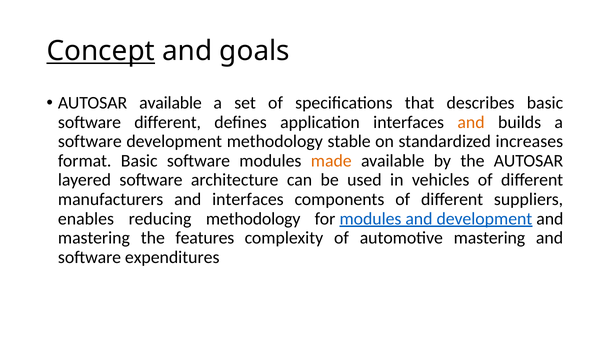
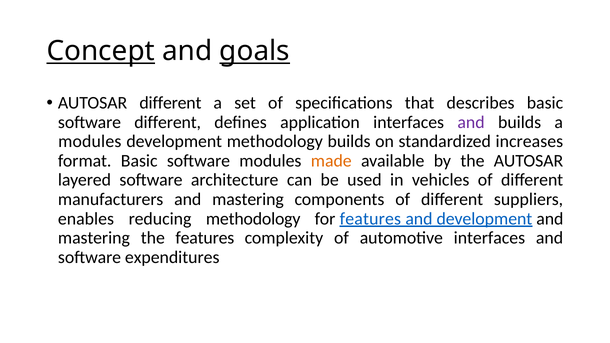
goals underline: none -> present (255, 51)
AUTOSAR available: available -> different (170, 103)
and colour: orange -> purple (471, 122)
software: software -> modules (90, 142)
methodology stable: stable -> builds (349, 142)
manufacturers and interfaces: interfaces -> mastering (248, 199)
for modules: modules -> features (370, 219)
automotive mastering: mastering -> interfaces (489, 238)
